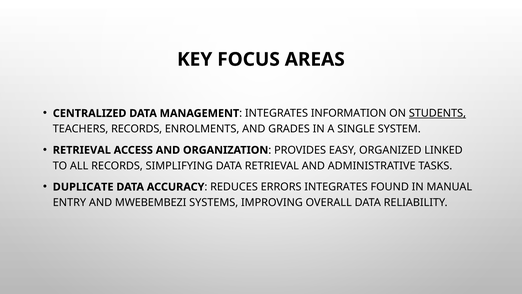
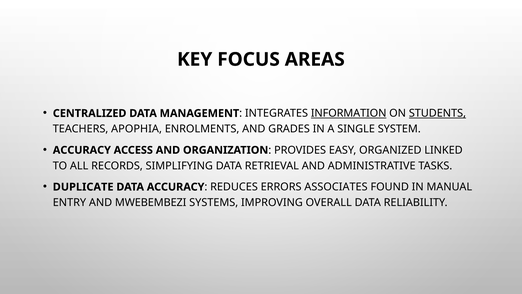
INFORMATION underline: none -> present (349, 113)
TEACHERS RECORDS: RECORDS -> APOPHIA (137, 129)
RETRIEVAL: RETRIEVAL -> ACCURACY (82, 150)
ERRORS INTEGRATES: INTEGRATES -> ASSOCIATES (336, 187)
